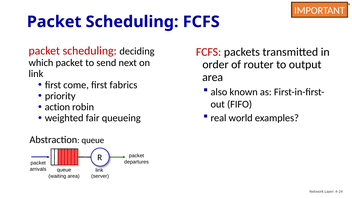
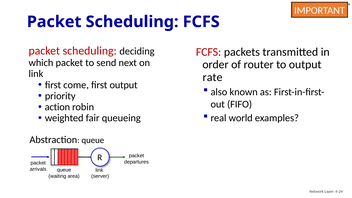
area: area -> rate (213, 77)
first fabrics: fabrics -> output (124, 85)
